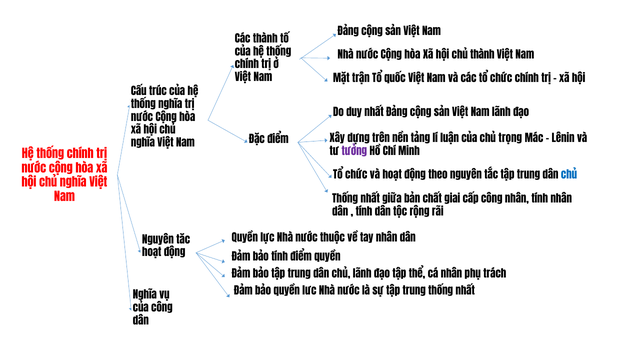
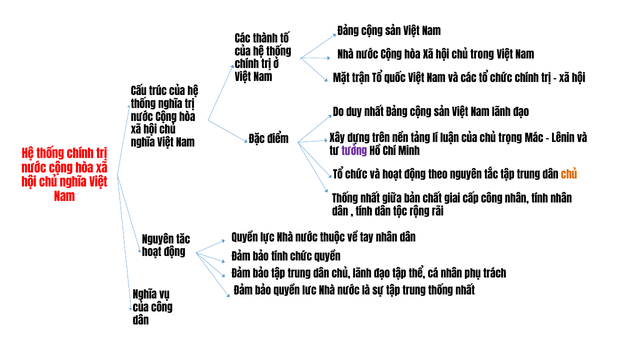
chủ thành: thành -> trong (482, 55)
chủ colour: blue -> orange (569, 175)
tính điểm: điểm -> chức (301, 257)
